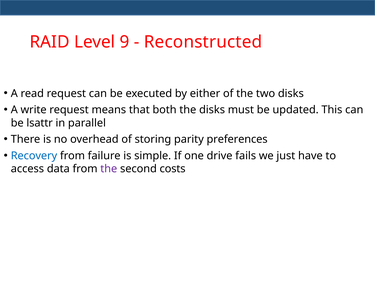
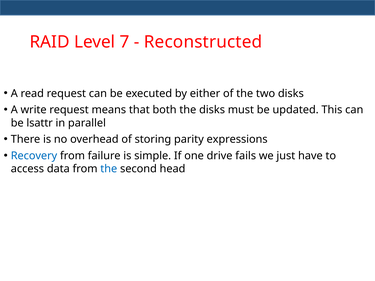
9: 9 -> 7 (125, 42)
preferences: preferences -> expressions (237, 140)
the colour: purple -> blue (109, 169)
costs: costs -> head (173, 169)
